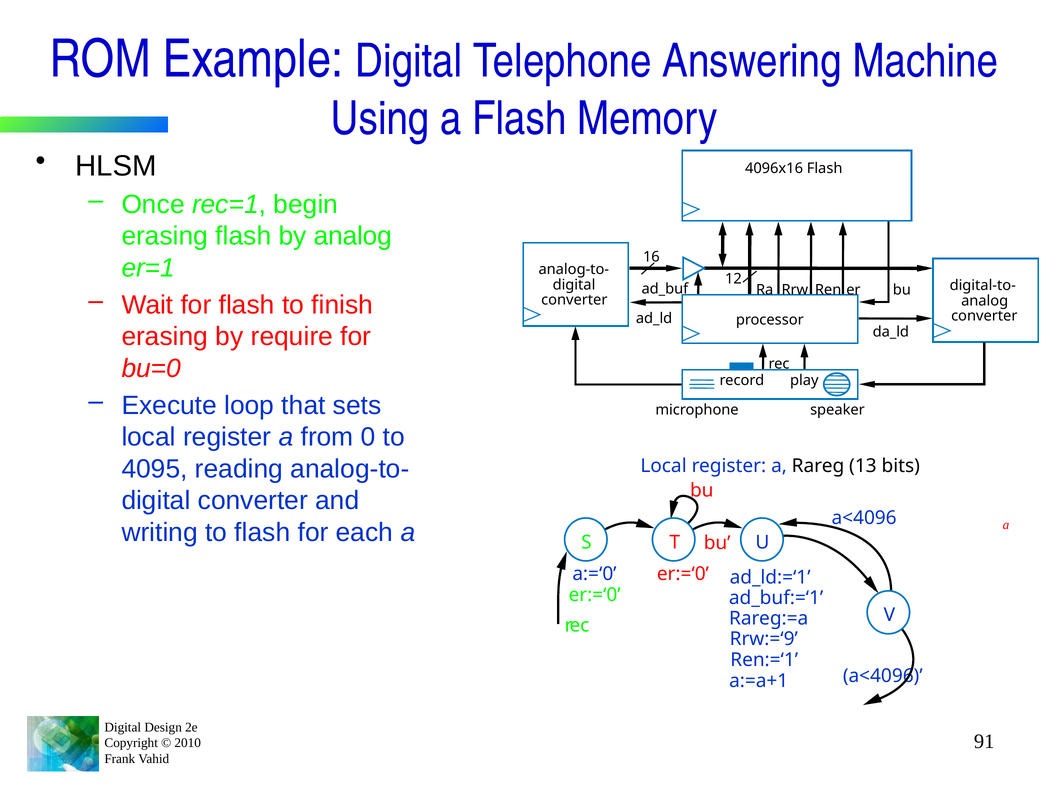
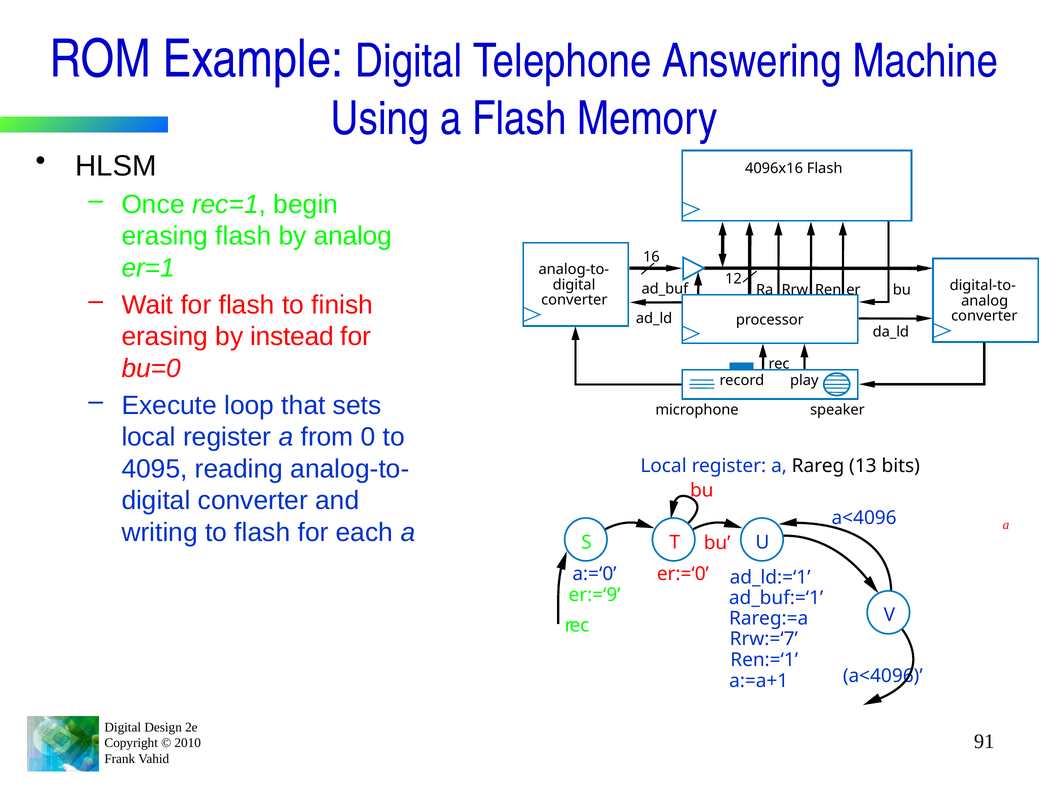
require: require -> instead (292, 337)
er:=‘0: er:=‘0 -> er:=‘9 (595, 595)
Rrw:=‘9: Rrw:=‘9 -> Rrw:=‘7 (764, 640)
